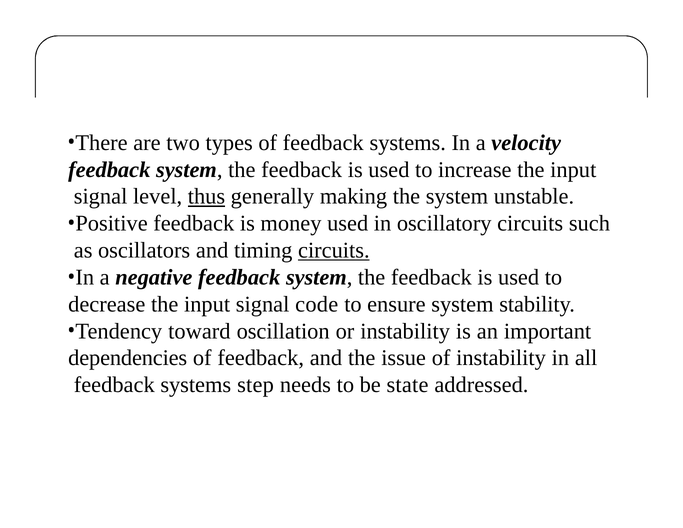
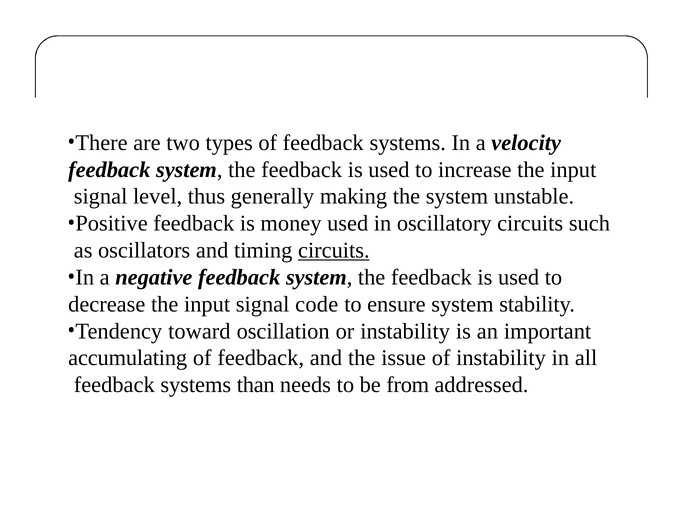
thus underline: present -> none (206, 196)
dependencies: dependencies -> accumulating (128, 358)
step: step -> than (256, 385)
state: state -> from (408, 385)
